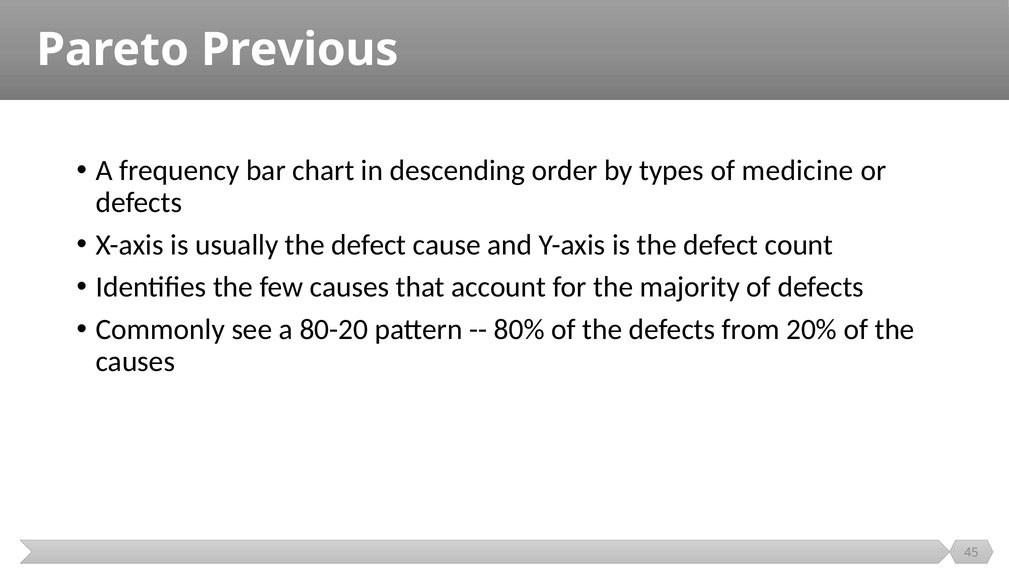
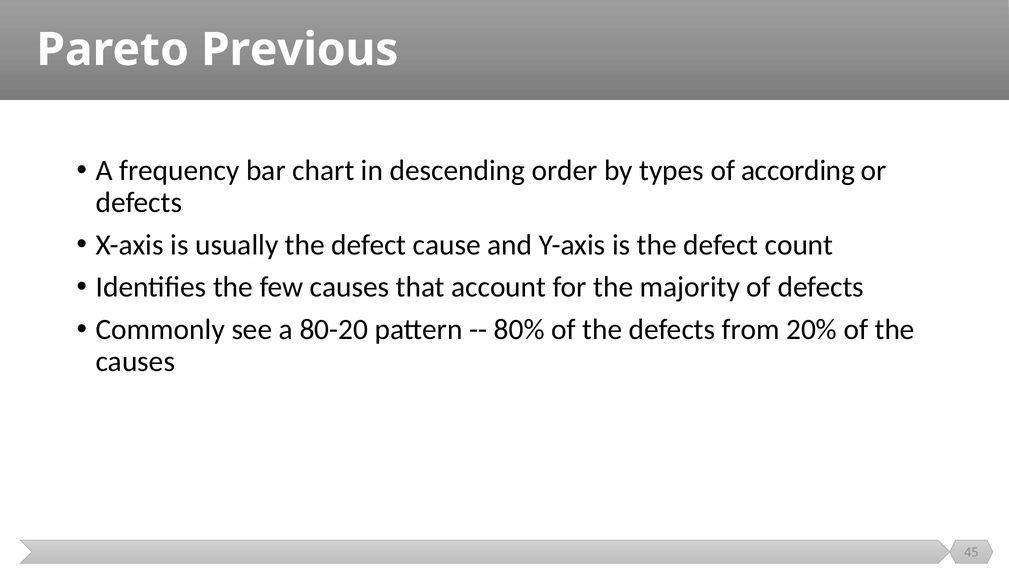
medicine: medicine -> according (798, 171)
